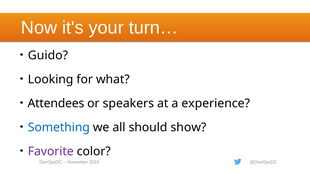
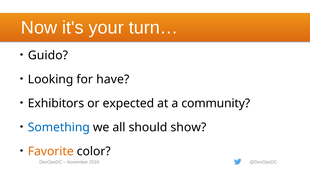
what: what -> have (113, 80)
Attendees: Attendees -> Exhibitors (56, 104)
speakers: speakers -> expected (128, 104)
experience: experience -> community (216, 104)
Favorite colour: purple -> orange (51, 152)
